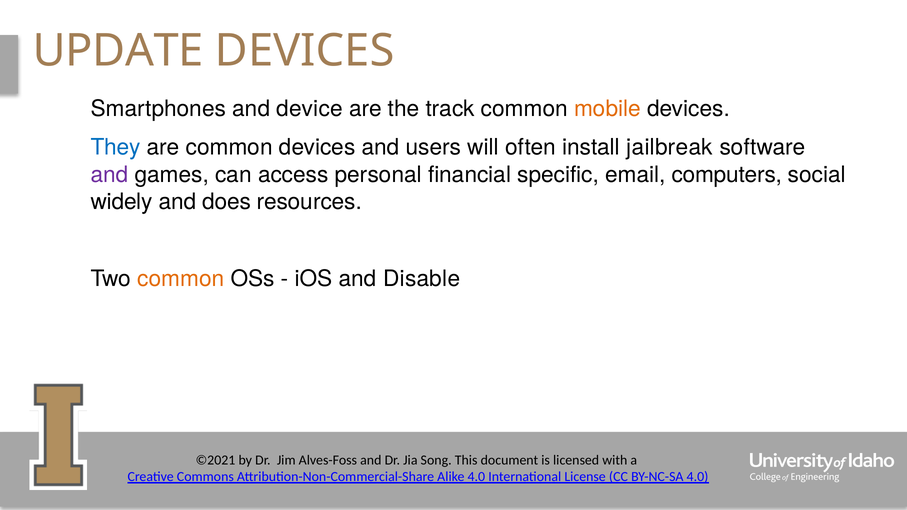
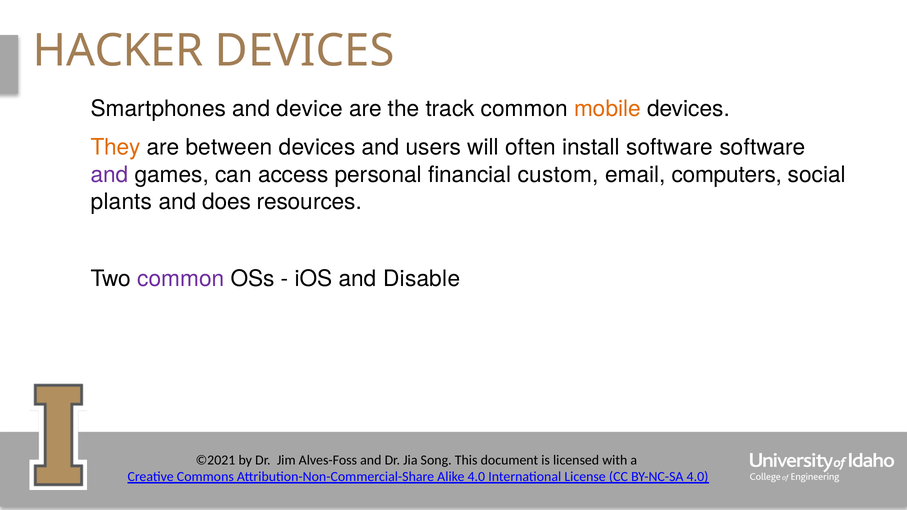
UPDATE: UPDATE -> HACKER (118, 51)
They colour: blue -> orange (116, 147)
are common: common -> between (229, 147)
install jailbreak: jailbreak -> software (670, 147)
specific: specific -> custom (558, 175)
widely: widely -> plants (121, 202)
common colour: orange -> purple (181, 279)
